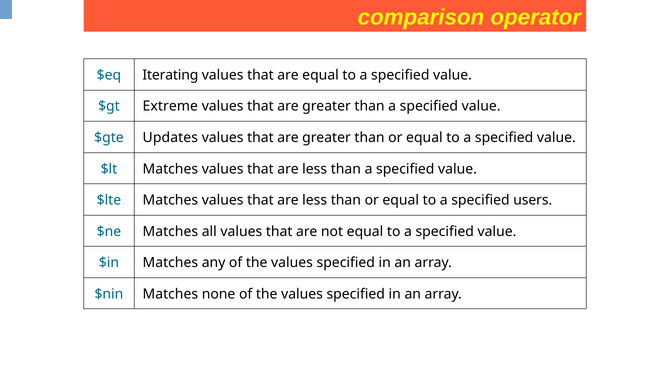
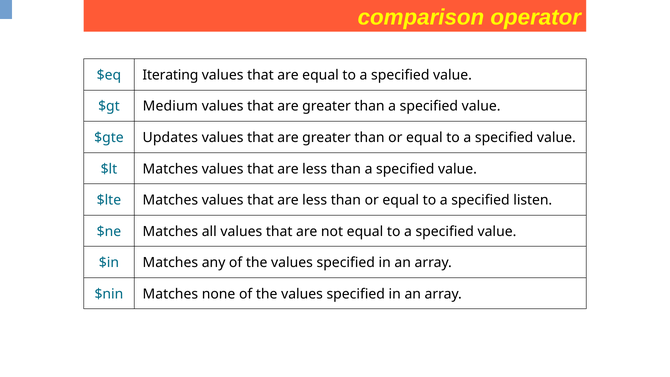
Extreme: Extreme -> Medium (170, 106)
users: users -> listen (533, 200)
